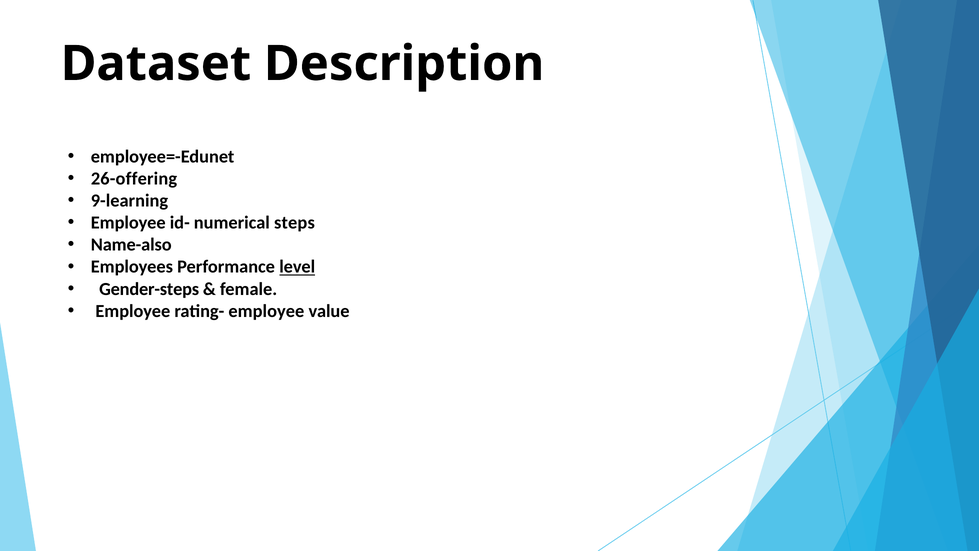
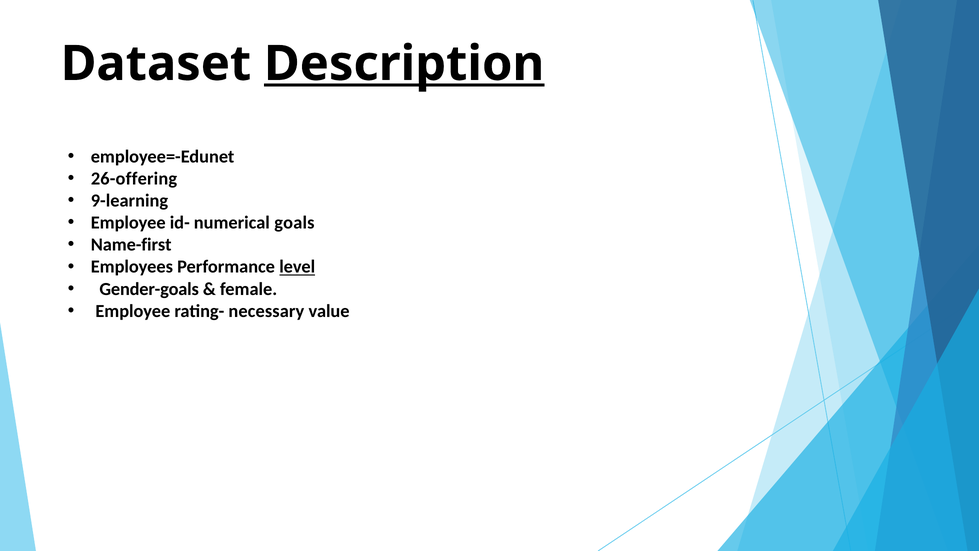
Description underline: none -> present (404, 64)
steps: steps -> goals (294, 223)
Name-also: Name-also -> Name-first (131, 245)
Gender-steps: Gender-steps -> Gender-goals (149, 289)
rating- employee: employee -> necessary (266, 311)
